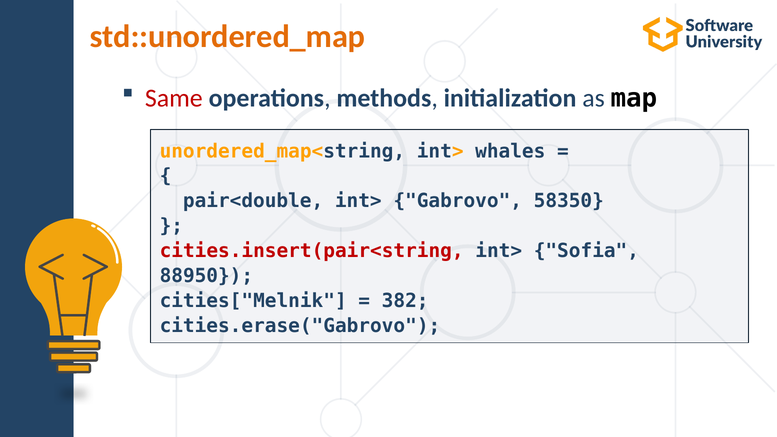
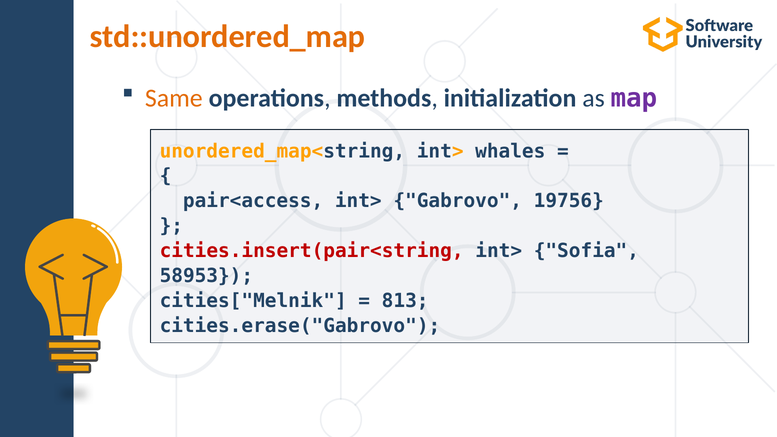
Same colour: red -> orange (174, 98)
map colour: black -> purple (634, 98)
pair<double: pair<double -> pair<access (253, 201)
58350: 58350 -> 19756 (569, 201)
88950: 88950 -> 58953 (206, 276)
382: 382 -> 813 (405, 301)
